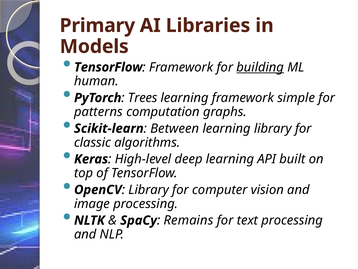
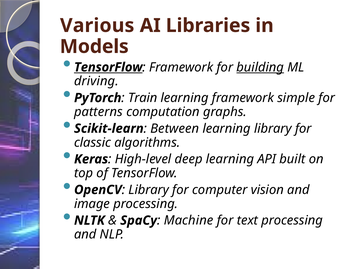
Primary: Primary -> Various (97, 25)
TensorFlow underline: none -> present (108, 67)
human: human -> driving (96, 81)
Trees: Trees -> Train (143, 98)
Remains: Remains -> Machine (189, 220)
